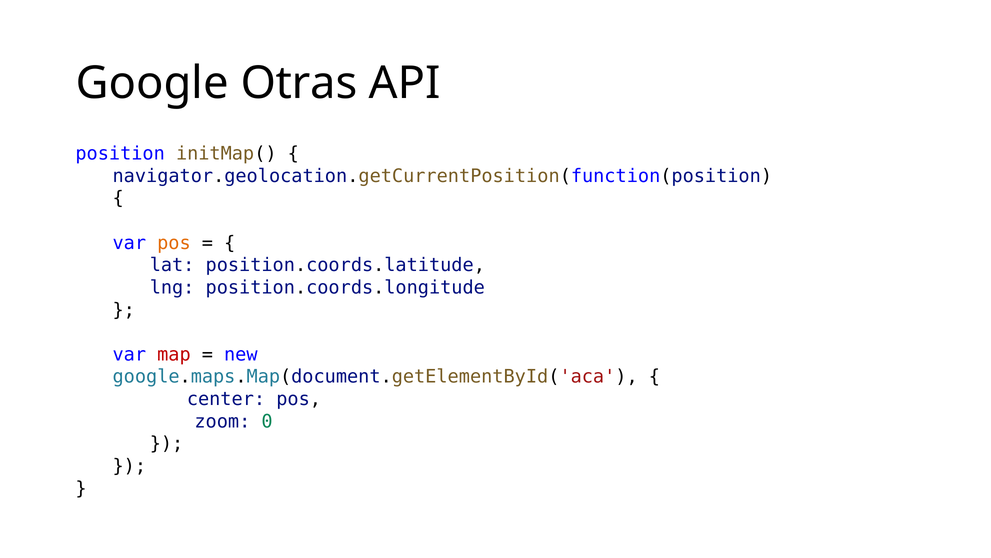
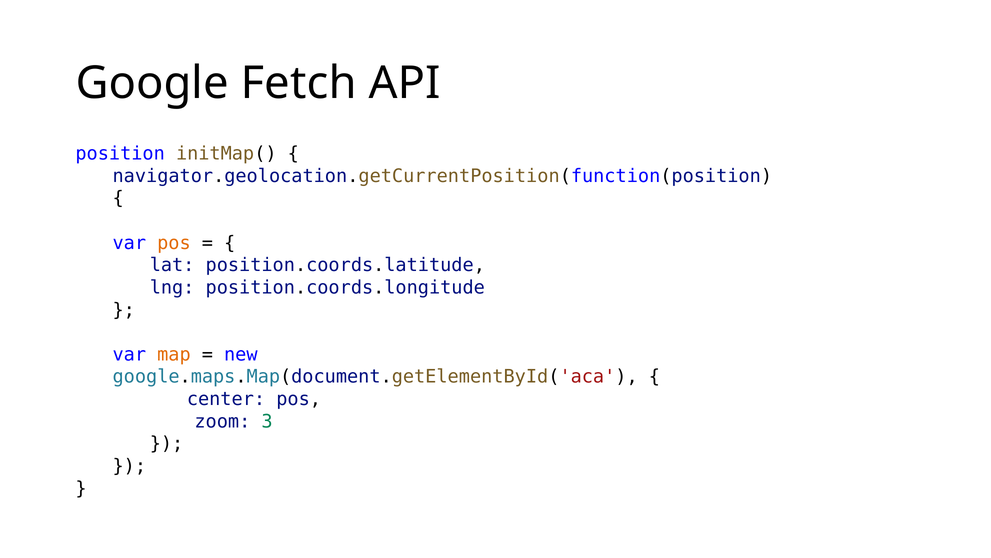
Otras: Otras -> Fetch (299, 83)
map colour: red -> orange (174, 354)
0: 0 -> 3 (267, 421)
